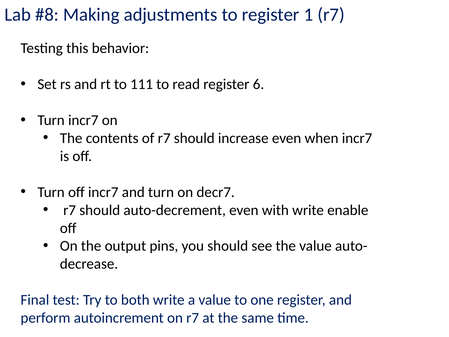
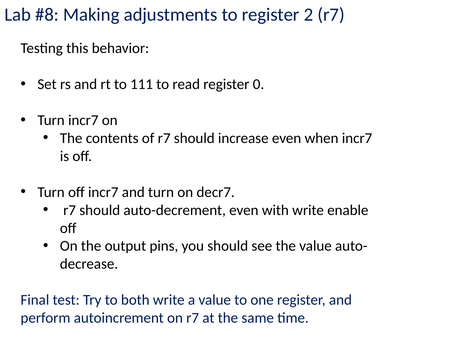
1: 1 -> 2 (308, 15)
6: 6 -> 0 (259, 84)
